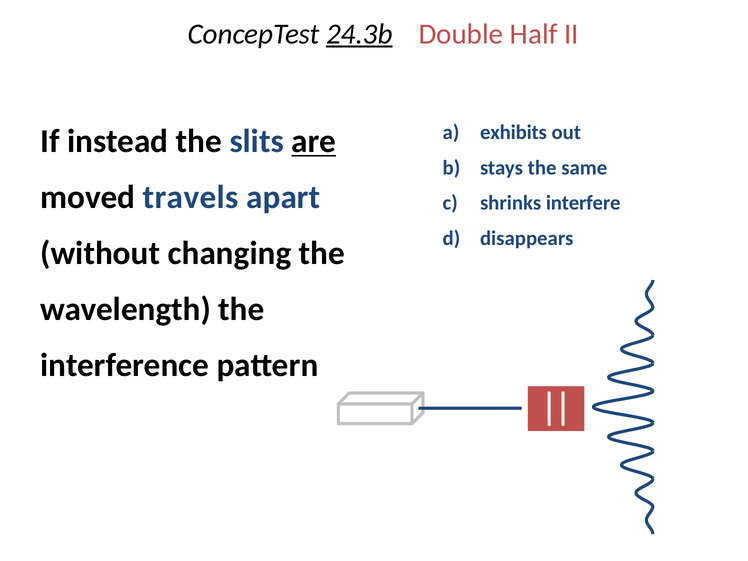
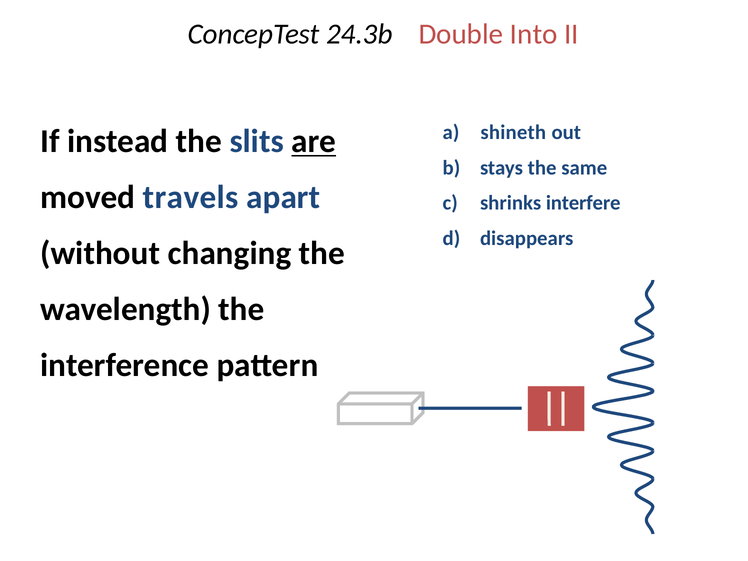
24.3b underline: present -> none (359, 34)
Half: Half -> Into (534, 34)
exhibits: exhibits -> shineth (513, 132)
